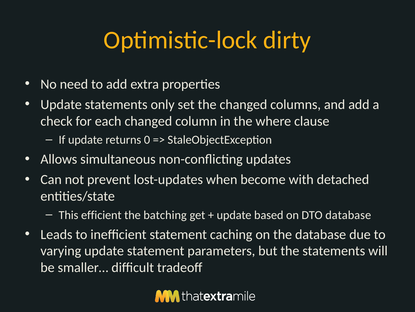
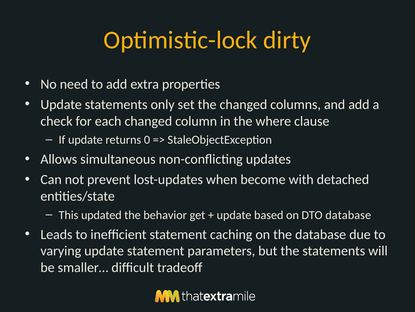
efficient: efficient -> updated (101, 214)
batching: batching -> behavior (165, 214)
